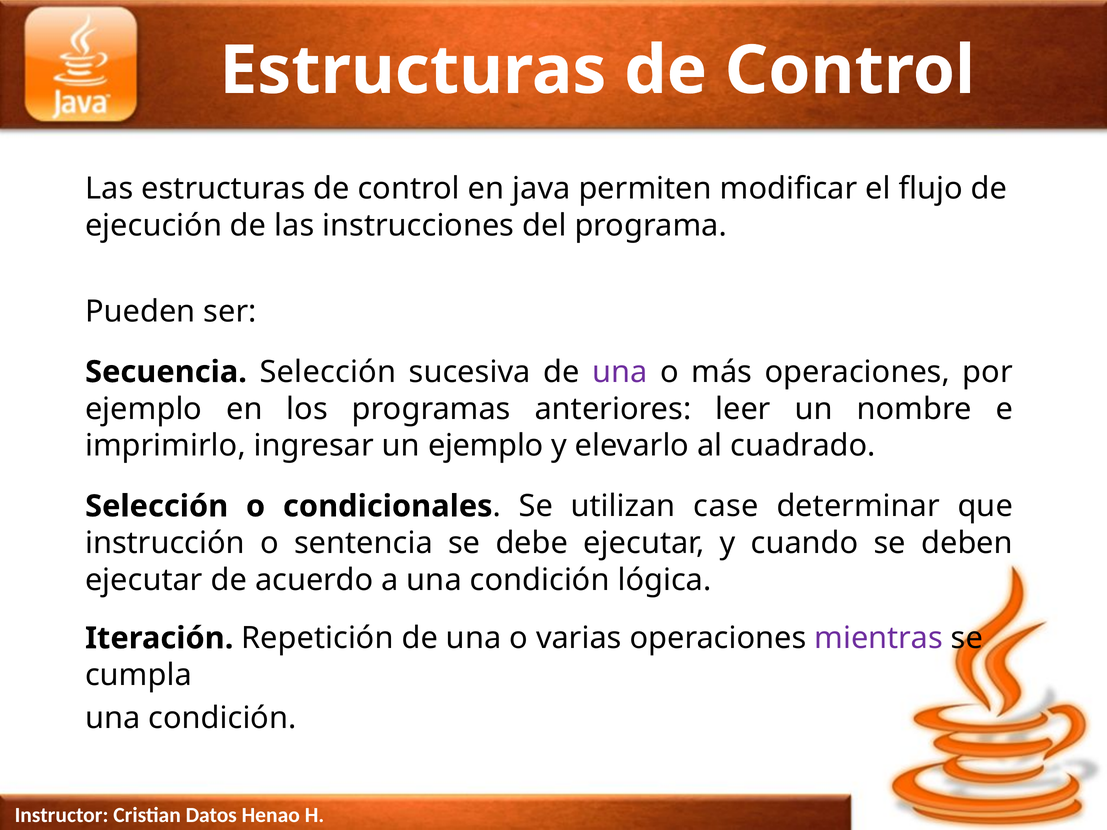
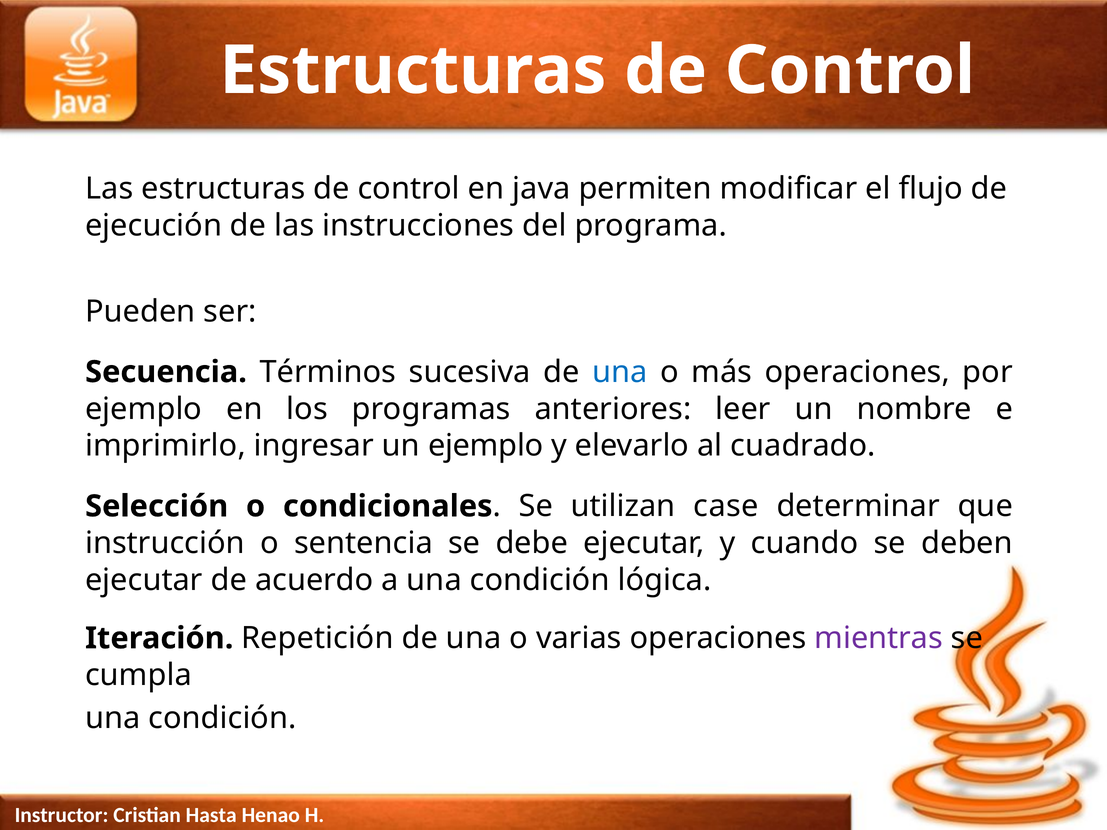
Secuencia Selección: Selección -> Términos (328, 372)
una colour: purple -> blue (620, 372)
Datos: Datos -> Hasta (211, 816)
